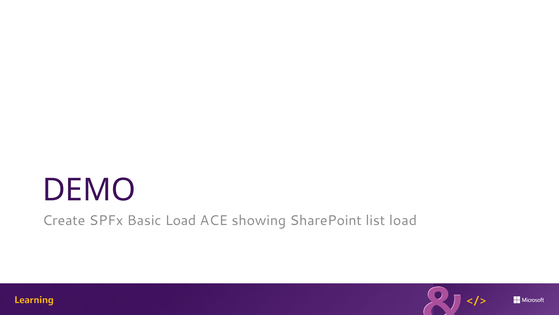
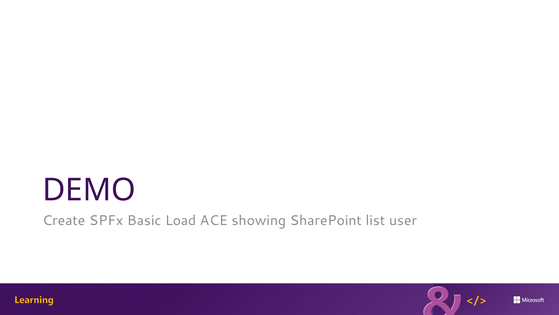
list load: load -> user (403, 220)
